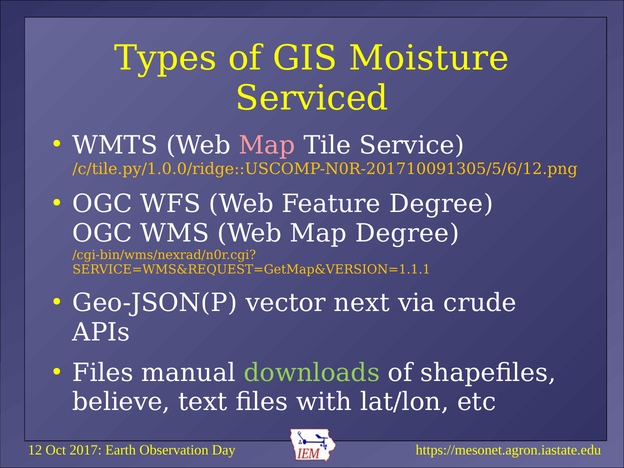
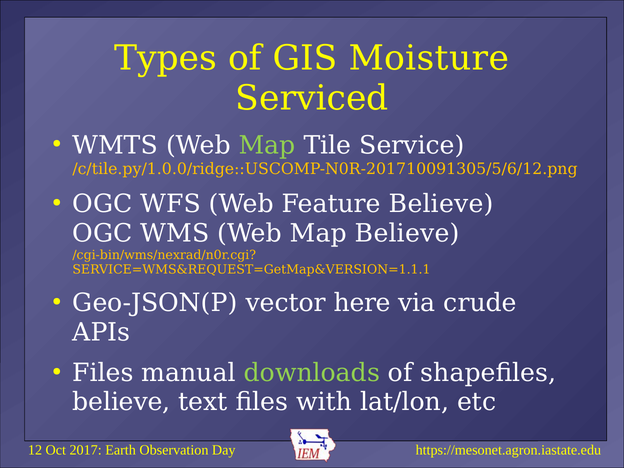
Map colour: pink -> light green (267, 145)
Feature Degree: Degree -> Believe (441, 204)
Map Degree: Degree -> Believe (407, 233)
next: next -> here (362, 303)
